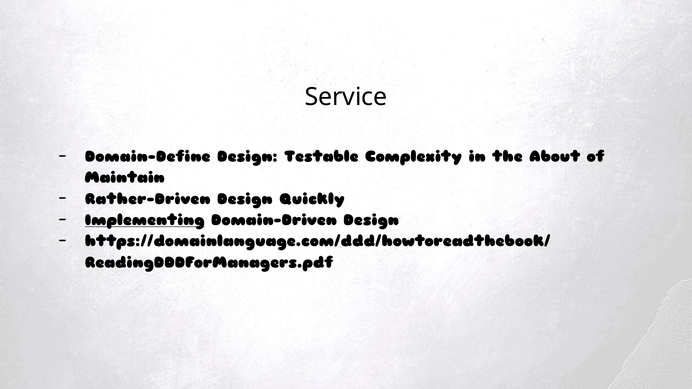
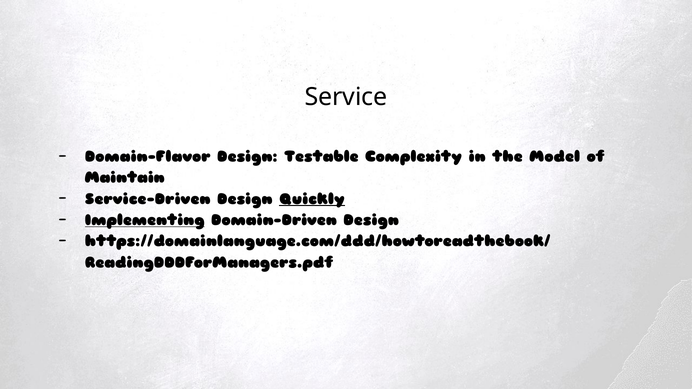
Domain-Define: Domain-Define -> Domain-Flavor (148, 157)
About: About -> Model (555, 157)
Rather-Driven: Rather-Driven -> Service-Driven (148, 199)
Quickly underline: none -> present (312, 199)
